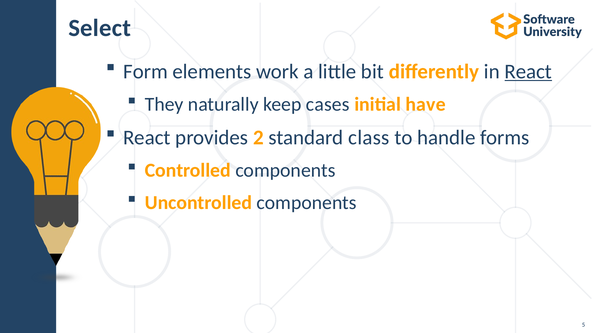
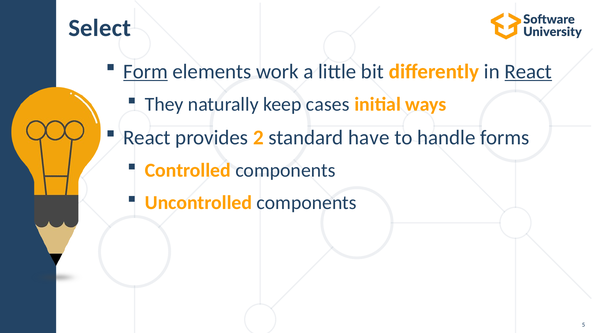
Form underline: none -> present (146, 72)
have: have -> ways (426, 105)
class: class -> have (369, 138)
